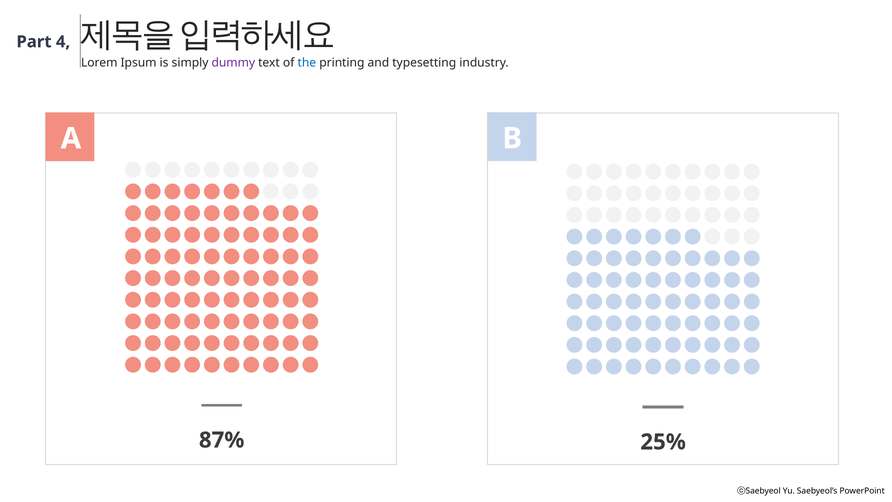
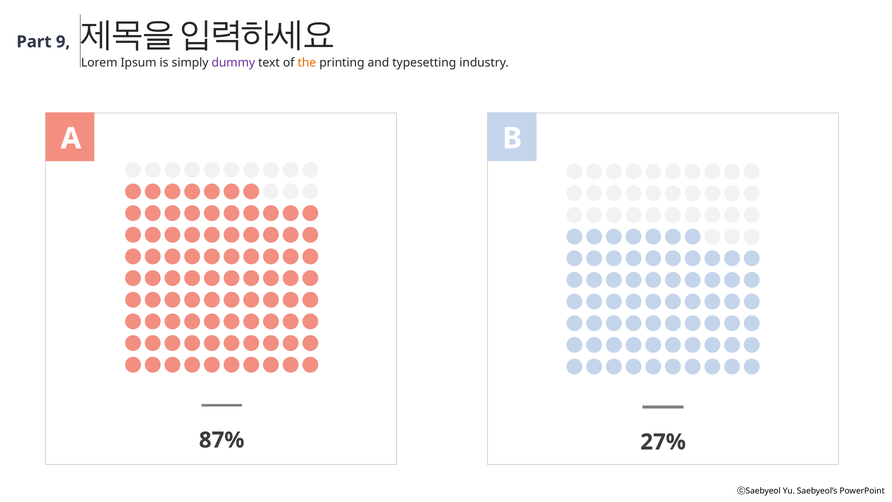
4: 4 -> 9 (63, 42)
the colour: blue -> orange (307, 63)
25%: 25% -> 27% (663, 442)
